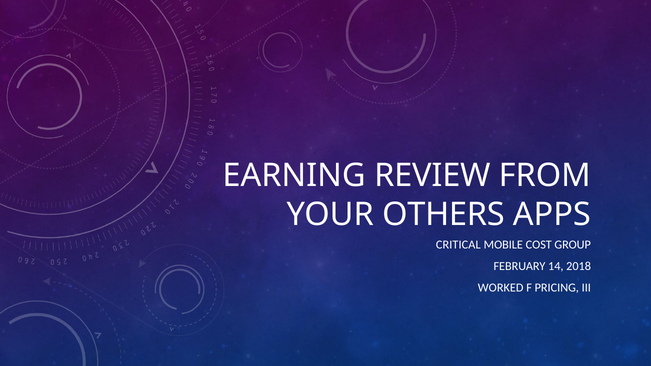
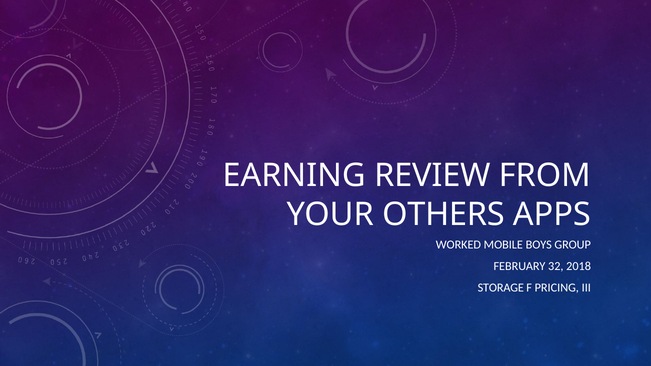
CRITICAL: CRITICAL -> WORKED (458, 245)
COST: COST -> BOYS (539, 245)
14: 14 -> 32 (556, 266)
WORKED: WORKED -> STORAGE (501, 288)
